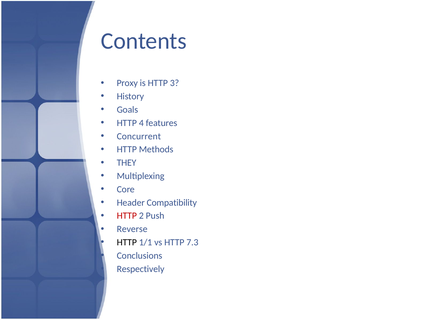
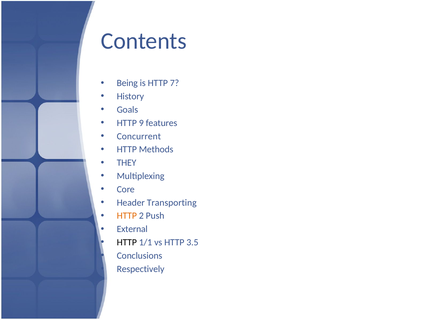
Proxy: Proxy -> Being (127, 83)
3: 3 -> 7 (175, 83)
4: 4 -> 9 (141, 123)
Compatibility: Compatibility -> Transporting (172, 202)
HTTP colour: red -> orange (127, 216)
Reverse: Reverse -> External (132, 229)
7.3: 7.3 -> 3.5 (192, 242)
